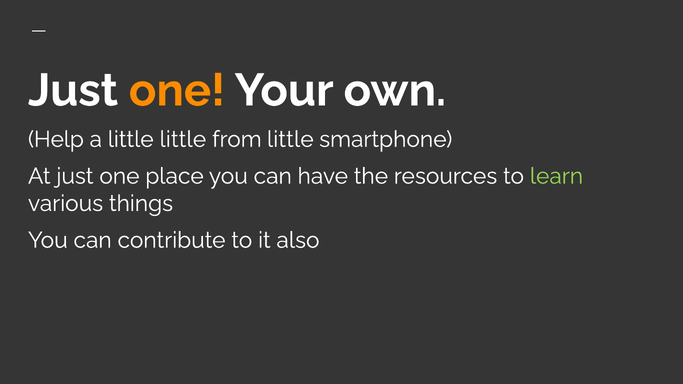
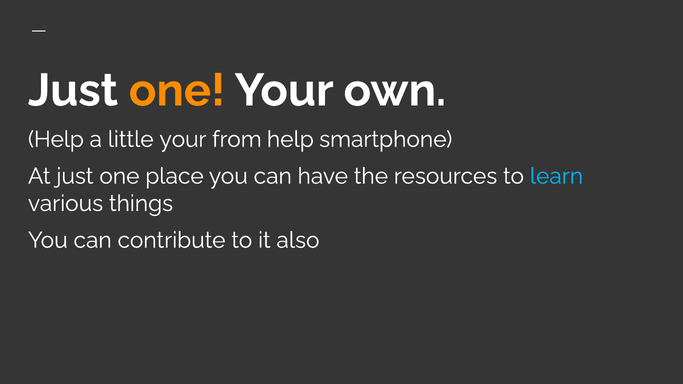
little little: little -> your (183, 139)
from little: little -> help (290, 139)
learn colour: light green -> light blue (556, 176)
